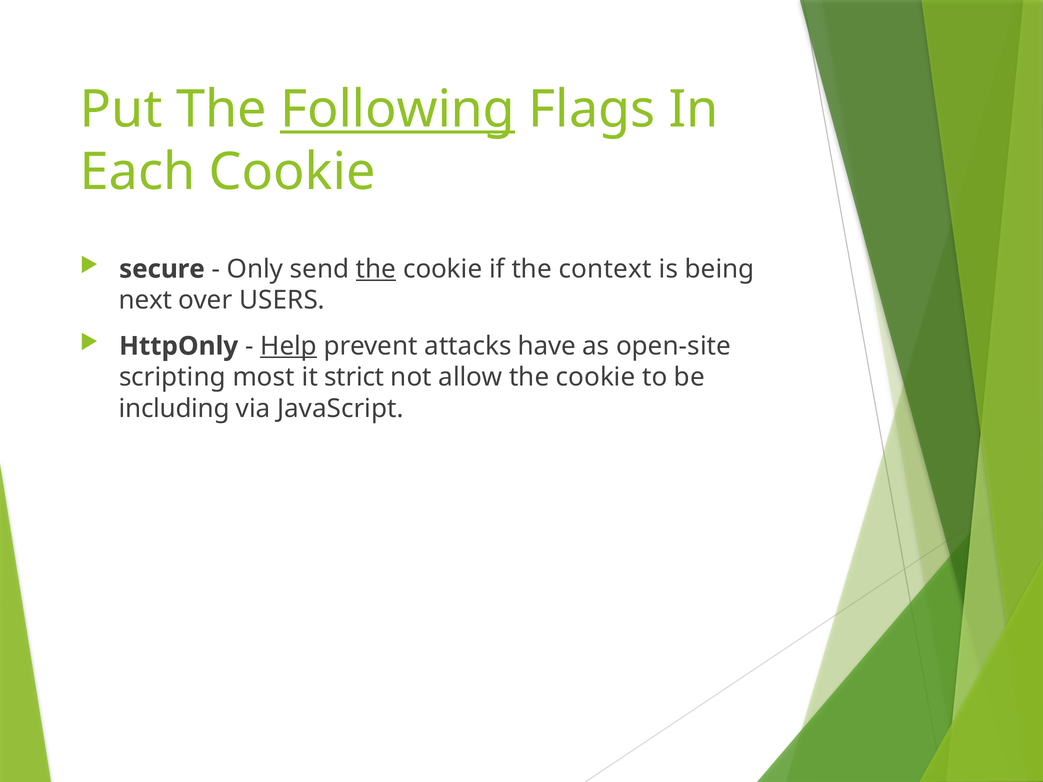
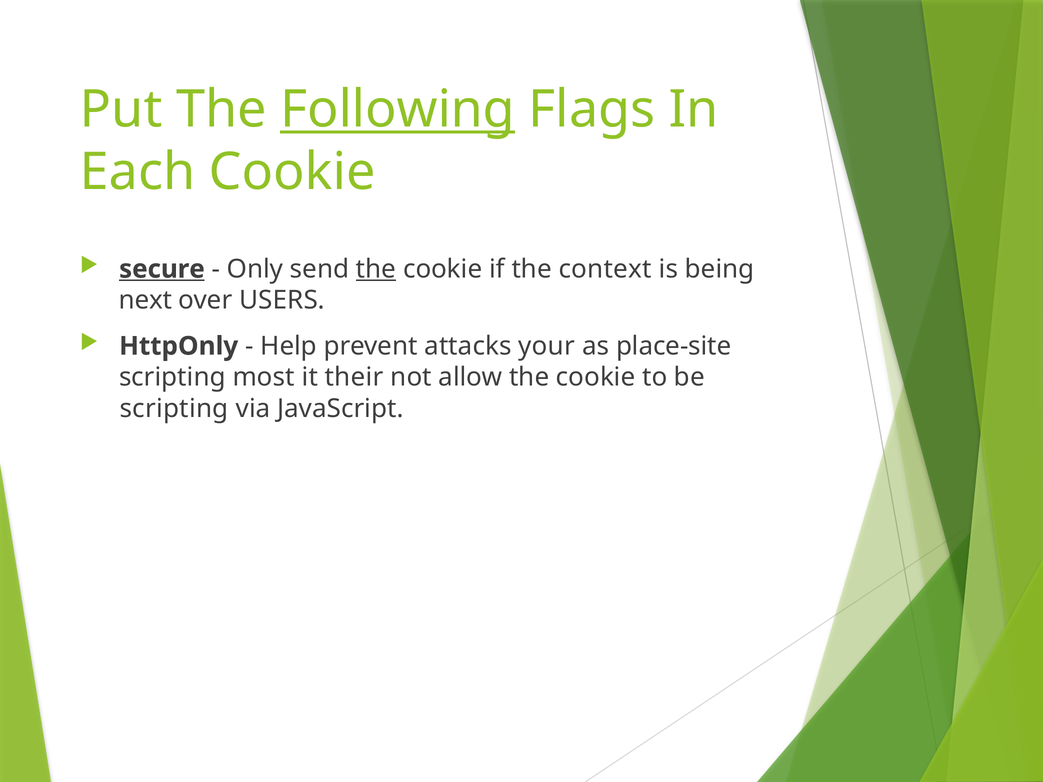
secure underline: none -> present (162, 269)
Help underline: present -> none (289, 346)
have: have -> your (547, 346)
open-site: open-site -> place-site (674, 346)
strict: strict -> their (354, 378)
including: including -> scripting (174, 409)
